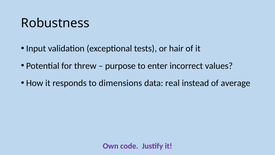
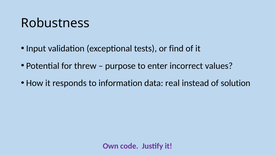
hair: hair -> find (176, 48)
dimensions: dimensions -> information (120, 83)
average: average -> solution (236, 83)
